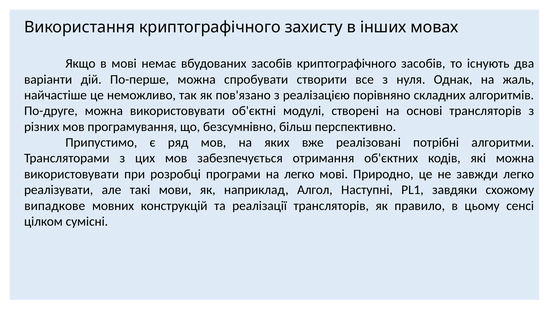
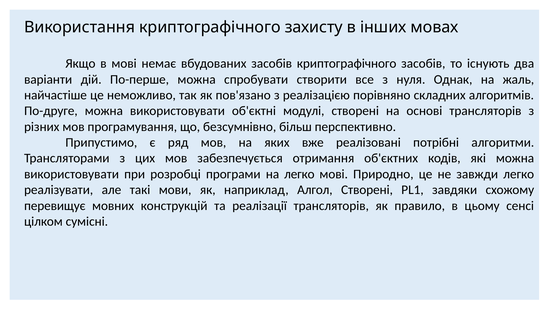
Алгол Наступні: Наступні -> Створені (367, 190)
випадкове: випадкове -> перевищує (55, 206)
